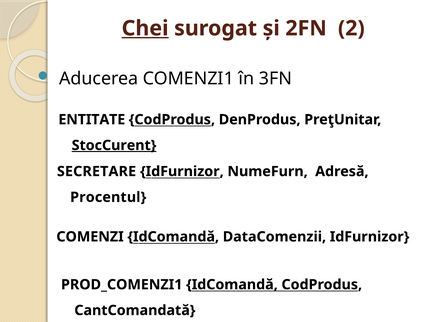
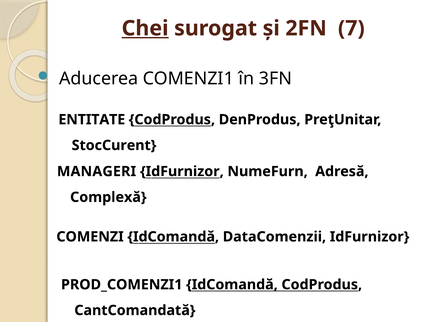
2: 2 -> 7 (351, 28)
StocCurent underline: present -> none (114, 145)
SECRETARE: SECRETARE -> MANAGERI (97, 171)
Procentul: Procentul -> Complexă (108, 197)
